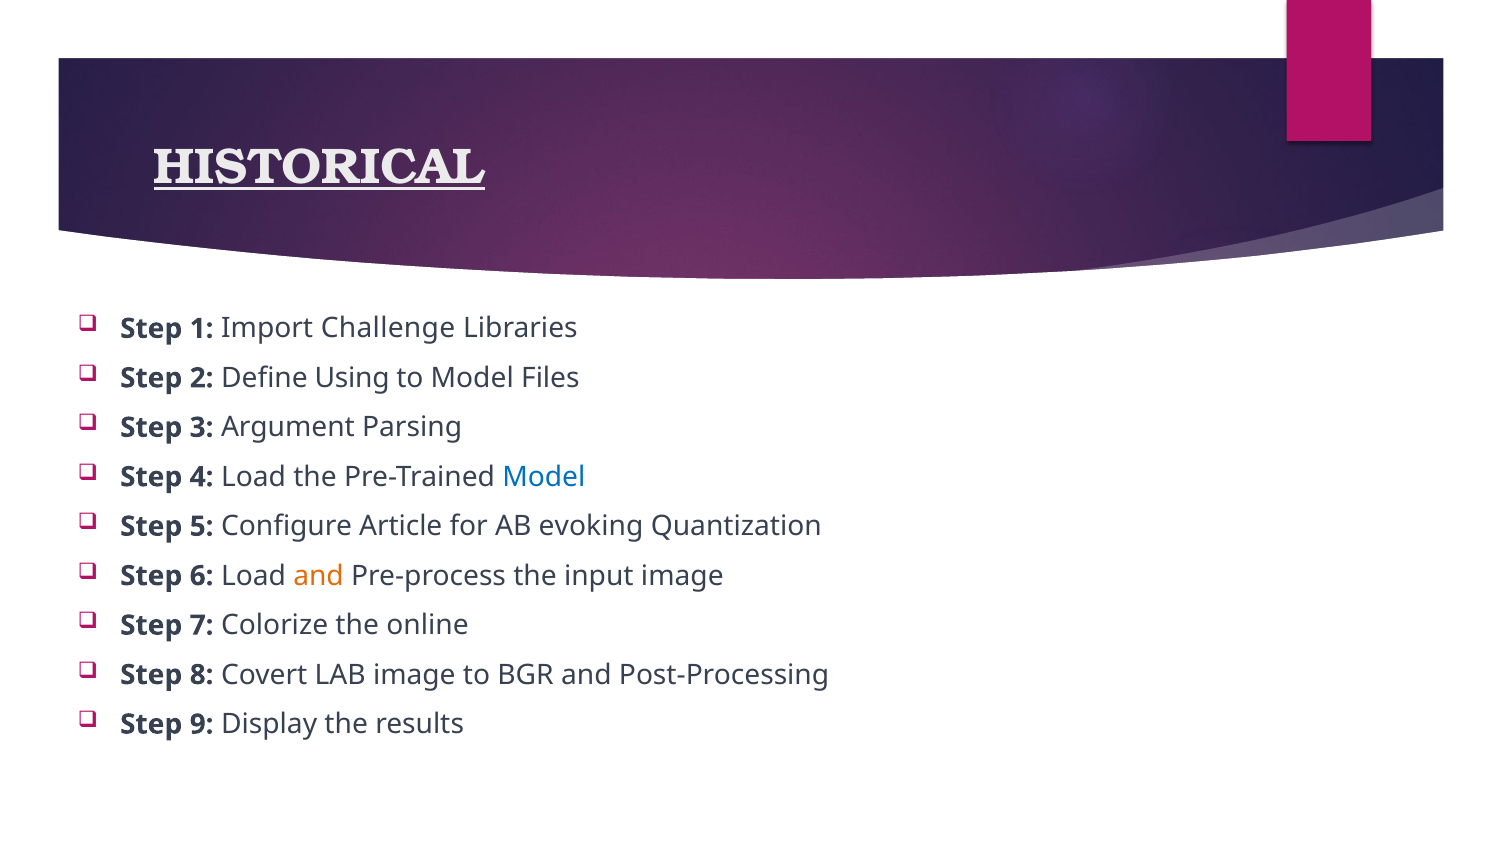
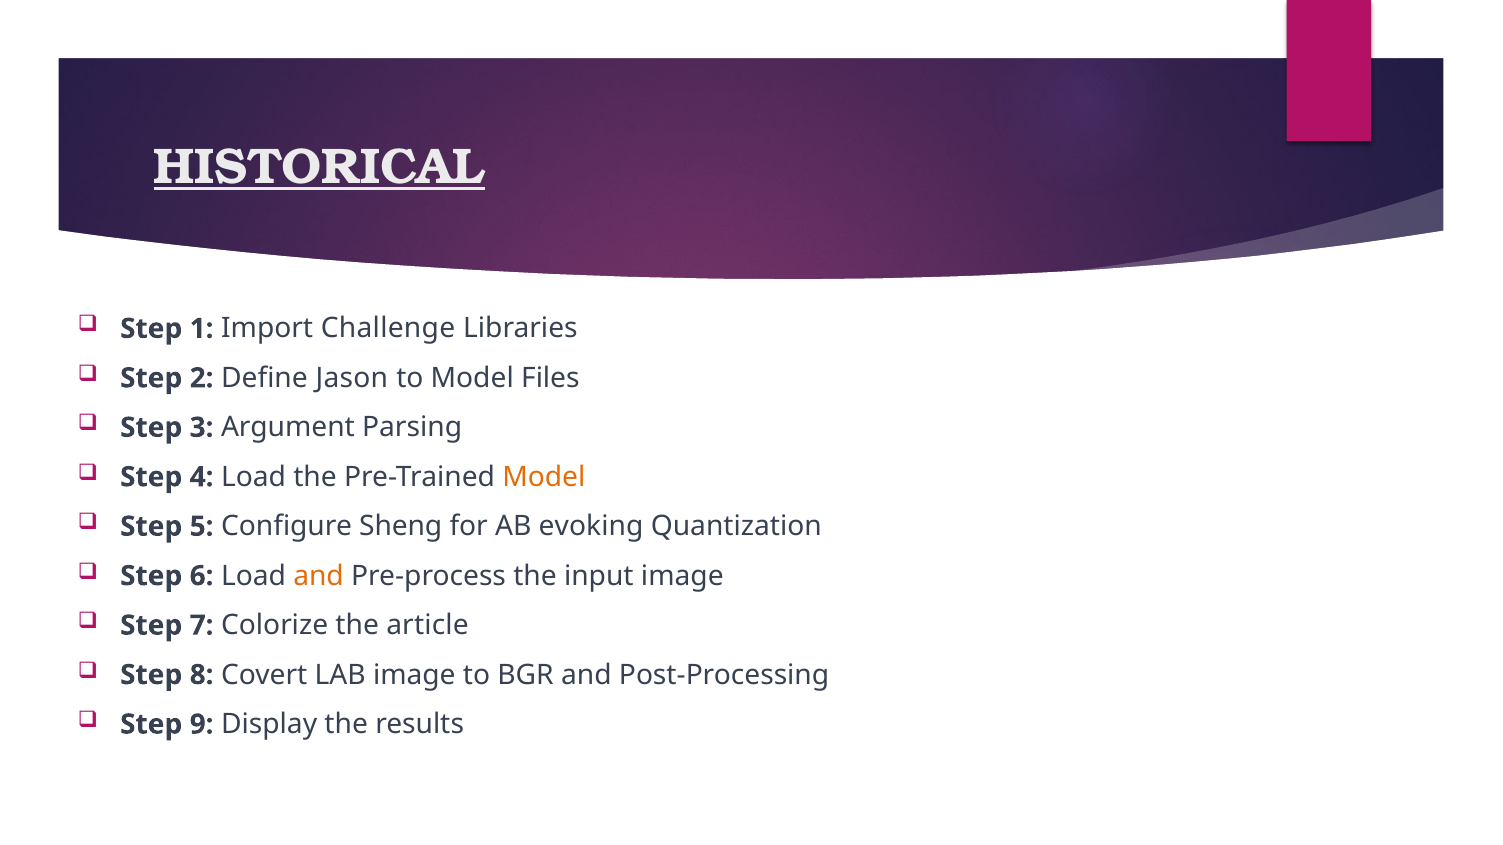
Using: Using -> Jason (352, 378)
Model colour: blue -> orange (544, 477)
Article: Article -> Sheng (401, 527)
online: online -> article (428, 626)
